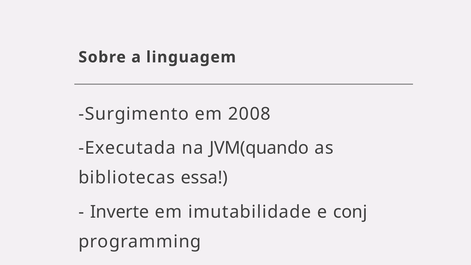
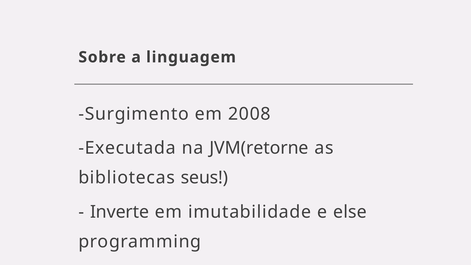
JVM(quando: JVM(quando -> JVM(retorne (259, 148)
essa: essa -> seus (204, 178)
conj: conj -> else (350, 212)
